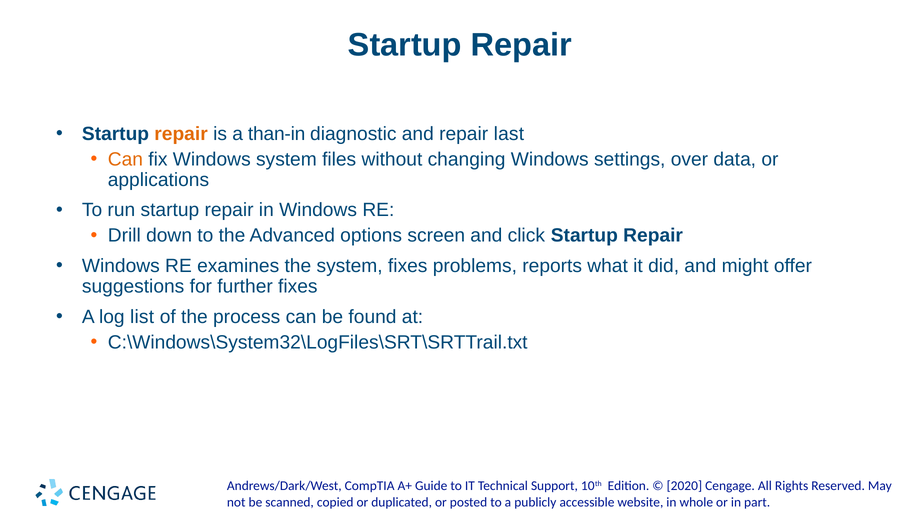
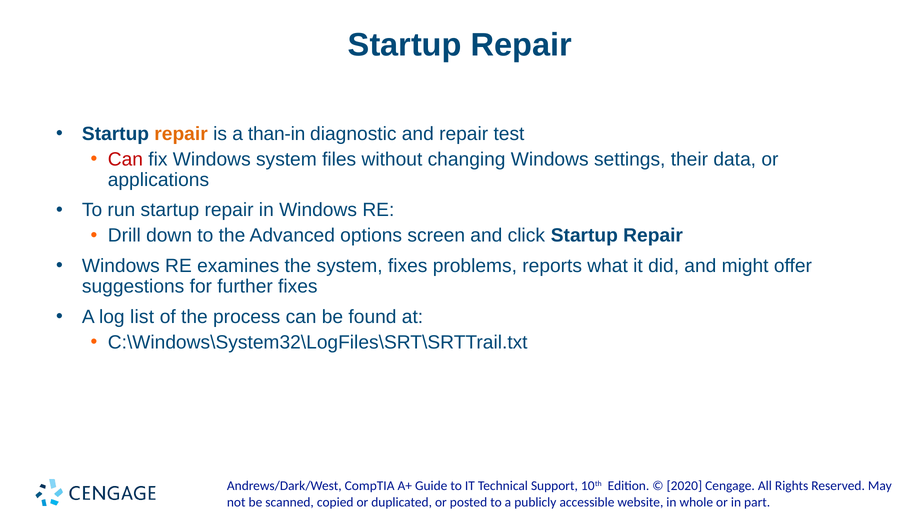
last: last -> test (509, 134)
Can colour: orange -> red (125, 159)
over: over -> their (689, 159)
